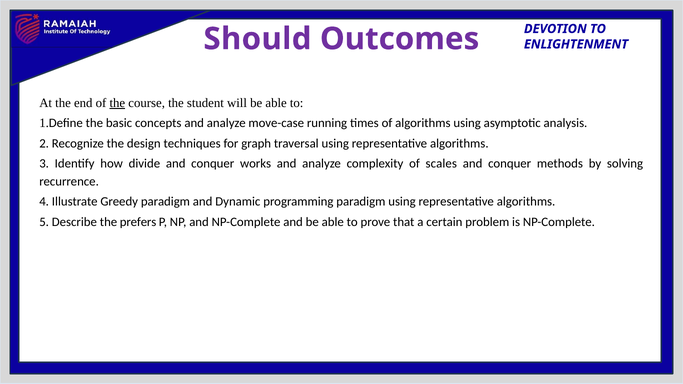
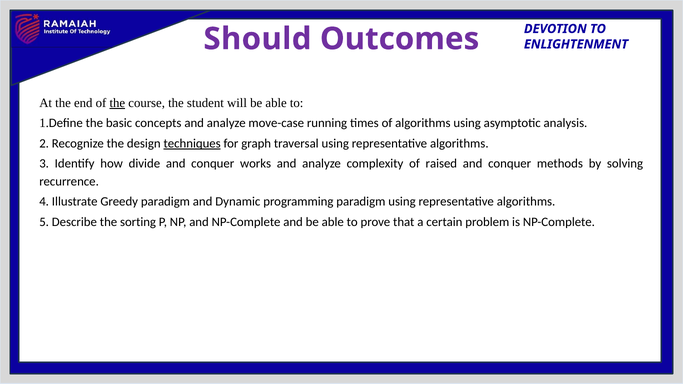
techniques underline: none -> present (192, 144)
scales: scales -> raised (441, 164)
prefers: prefers -> sorting (138, 222)
